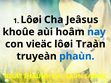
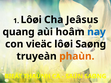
khoûe: khoûe -> quang (19, 32)
lôøi Traàn: Traàn -> Saøng (91, 44)
phaùn colour: blue -> orange (77, 56)
